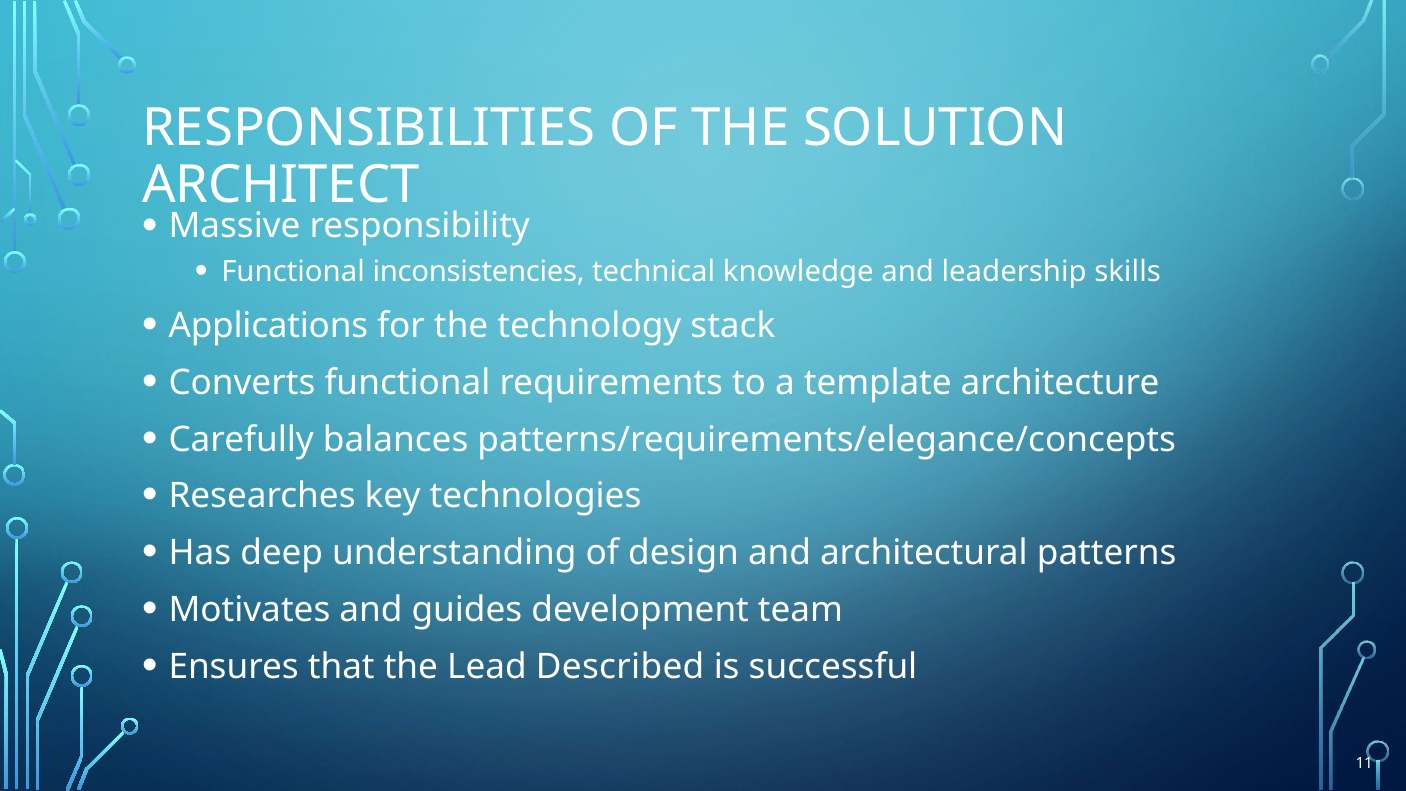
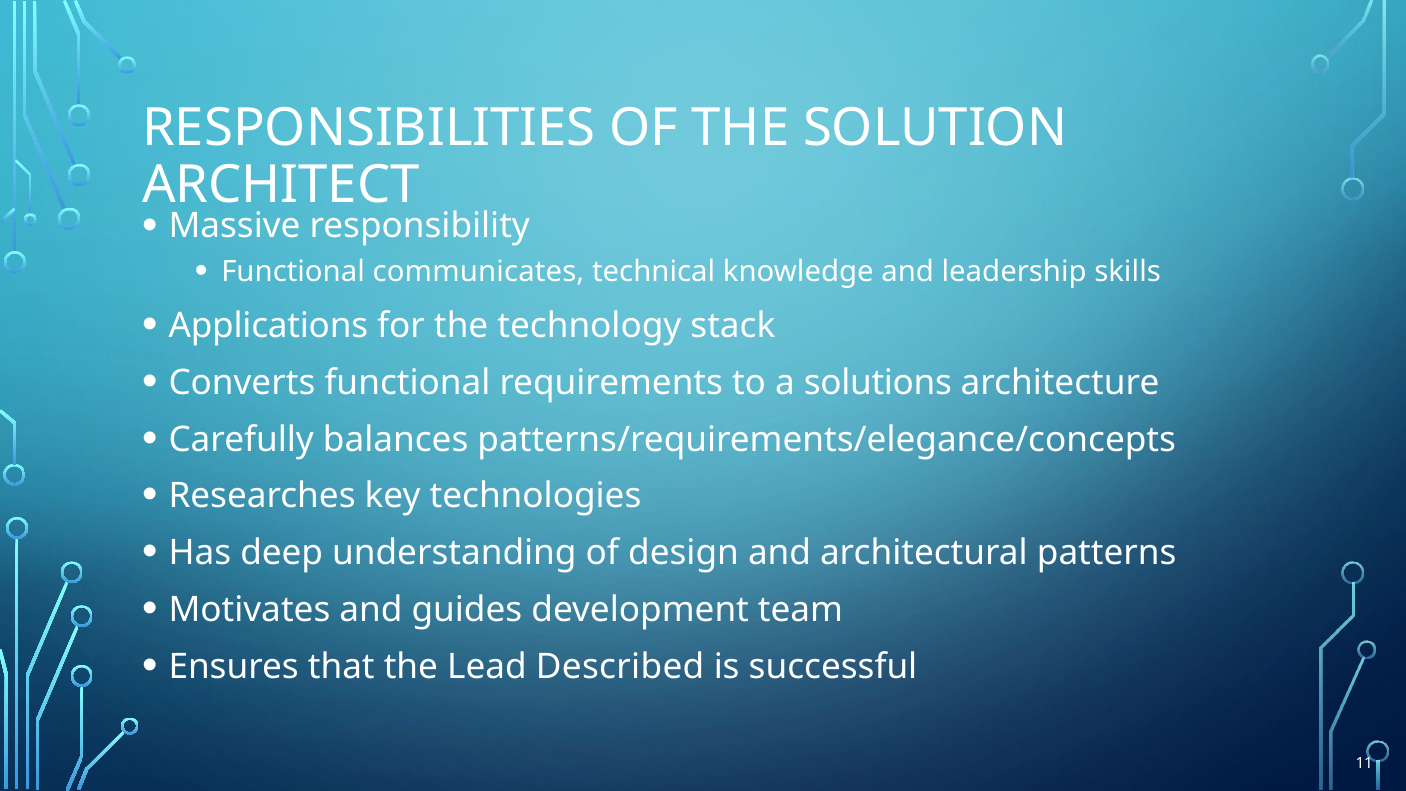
inconsistencies: inconsistencies -> communicates (478, 272)
template: template -> solutions (878, 383)
